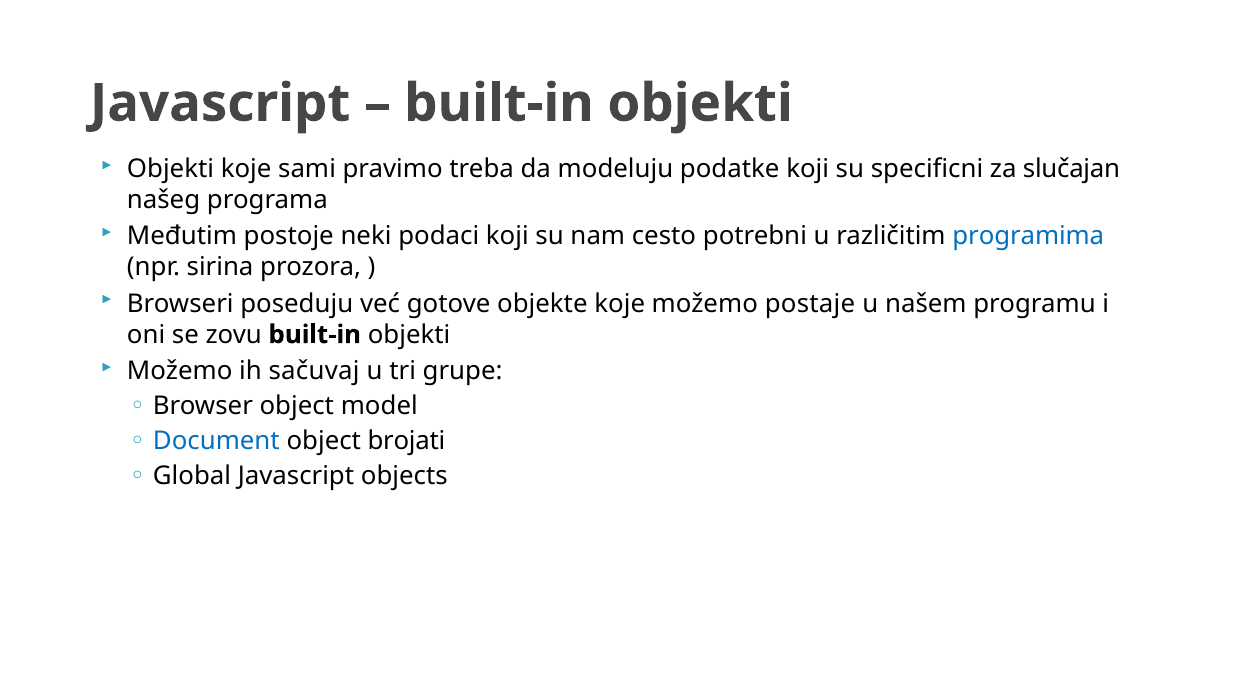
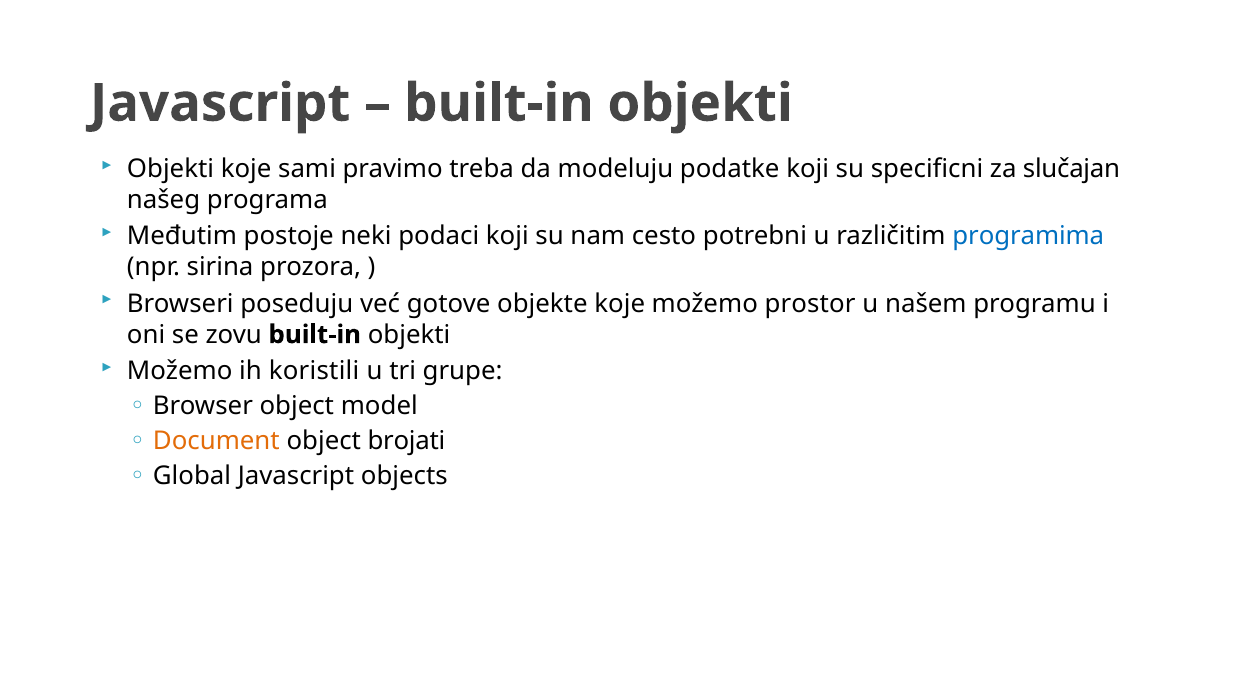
postaje: postaje -> prostor (810, 303)
sačuvaj: sačuvaj -> koristili (314, 370)
Document colour: blue -> orange (216, 441)
